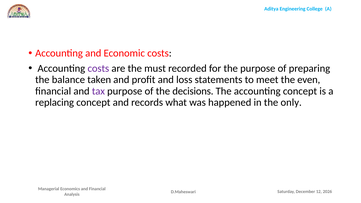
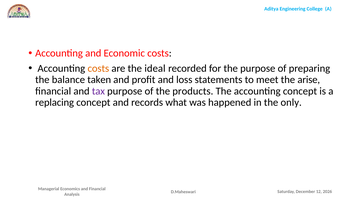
costs colour: purple -> orange (98, 68)
must: must -> ideal (155, 68)
even: even -> arise (309, 80)
decisions: decisions -> products (193, 91)
